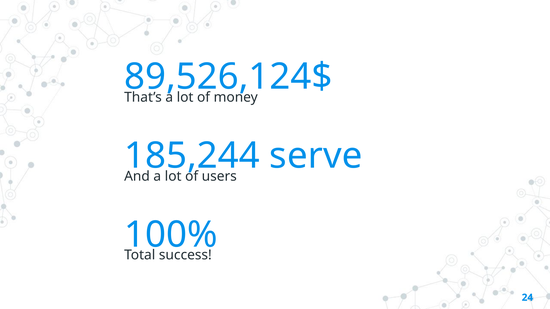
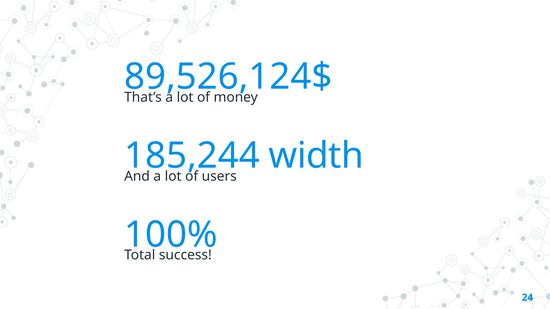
serve: serve -> width (316, 156)
